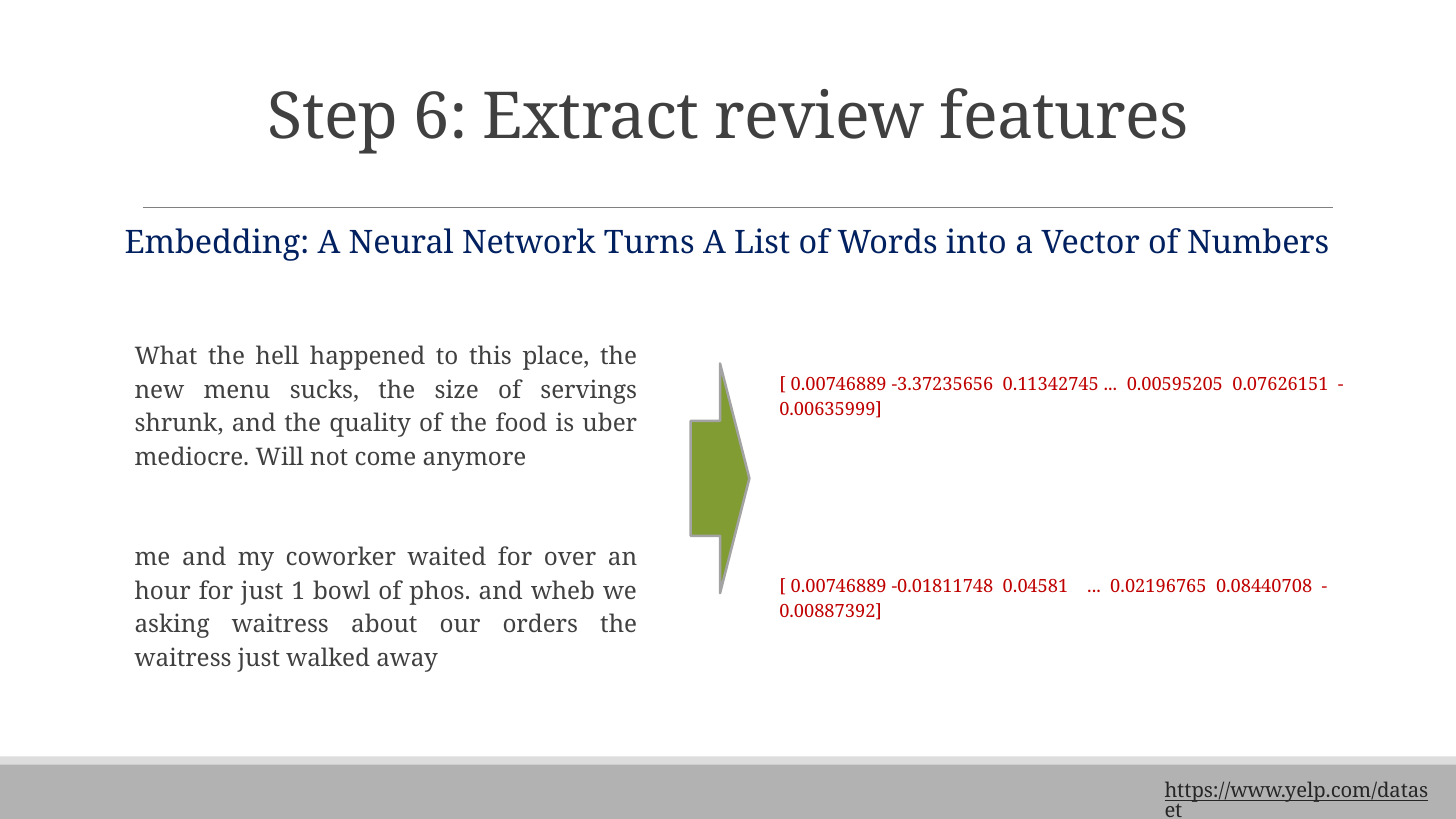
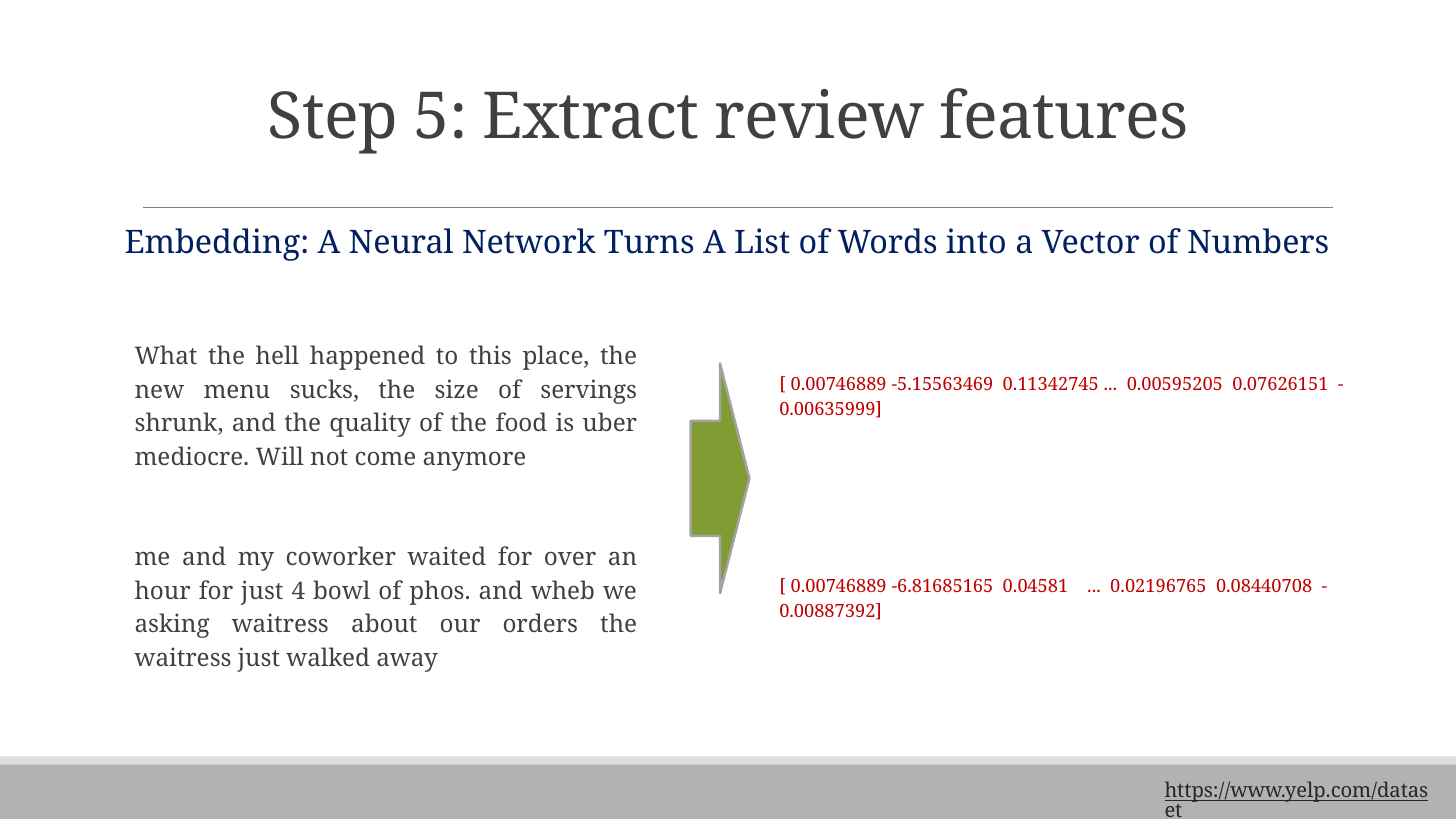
6: 6 -> 5 (440, 117)
-3.37235656: -3.37235656 -> -5.15563469 (942, 385)
-0.01811748: -0.01811748 -> -6.81685165 (942, 586)
1: 1 -> 4 (298, 591)
